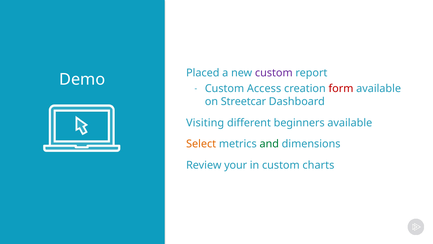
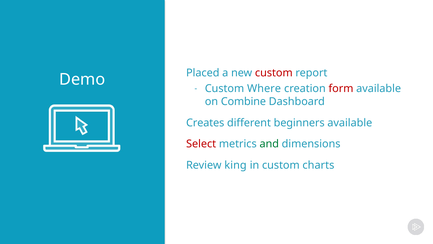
custom colour: purple -> red (274, 73)
Access: Access -> Where (264, 88)
Streetcar: Streetcar -> Combine (243, 101)
Visiting: Visiting -> Creates (205, 123)
Select colour: orange -> red (201, 144)
your: your -> king (236, 165)
